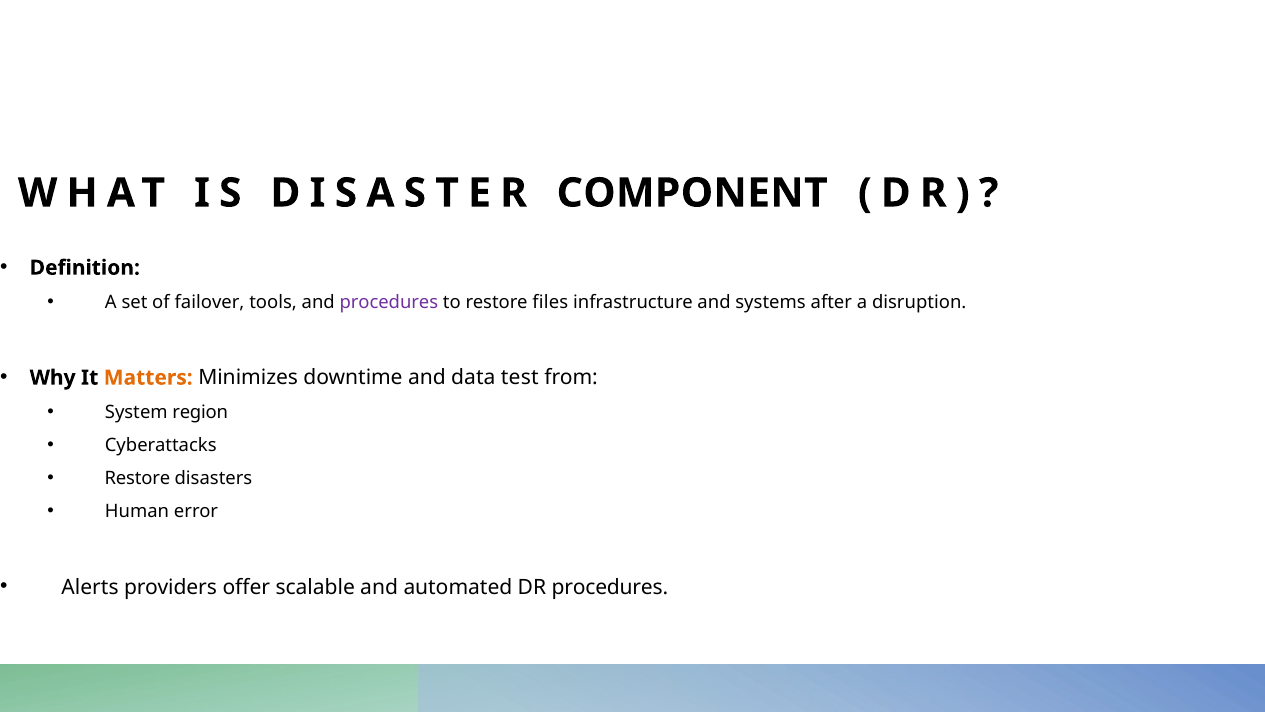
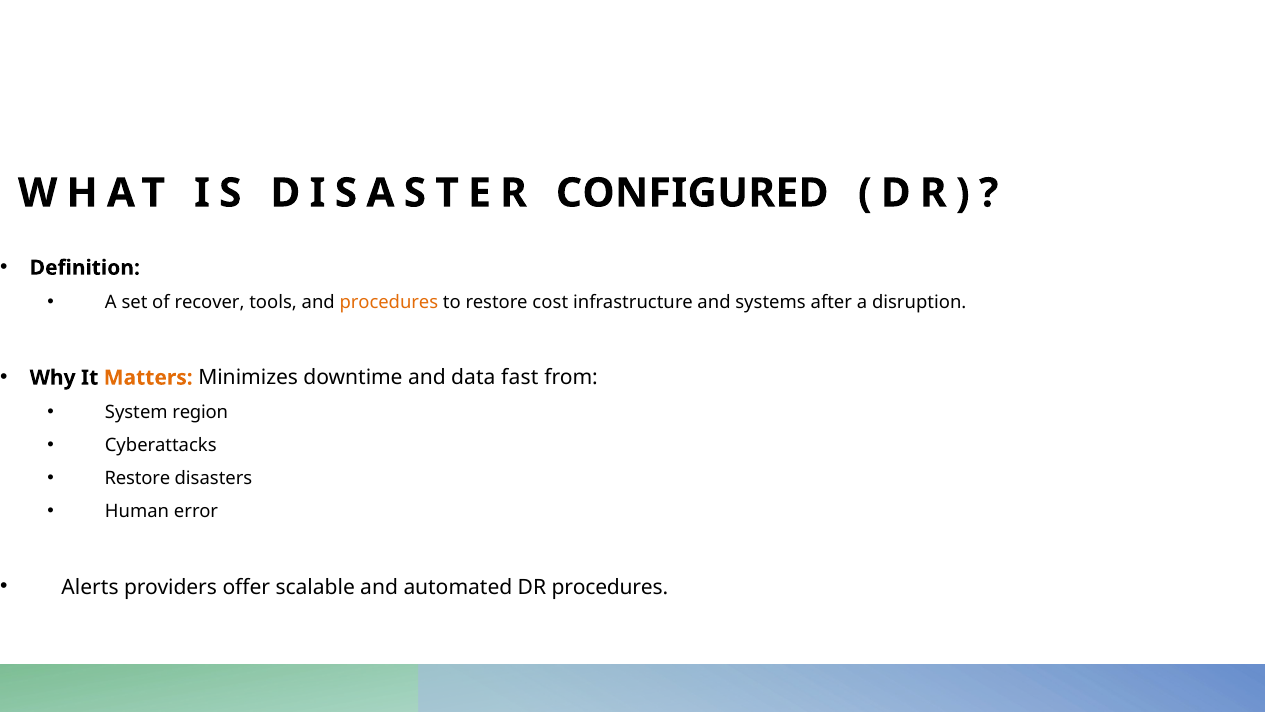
COMPONENT: COMPONENT -> CONFIGURED (692, 193)
failover: failover -> recover (210, 302)
procedures colour: purple -> orange (389, 302)
files: files -> cost (550, 302)
test: test -> fast (520, 377)
